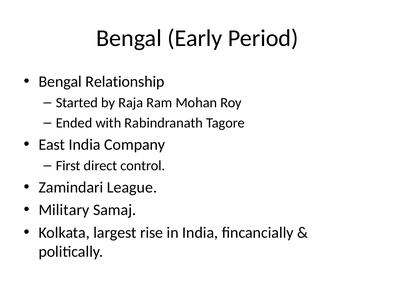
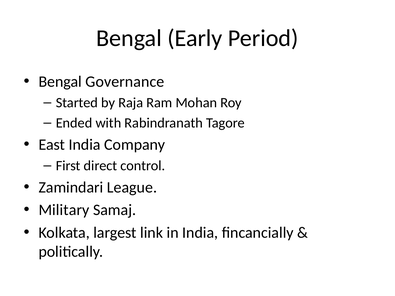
Relationship: Relationship -> Governance (125, 82)
rise: rise -> link (152, 233)
